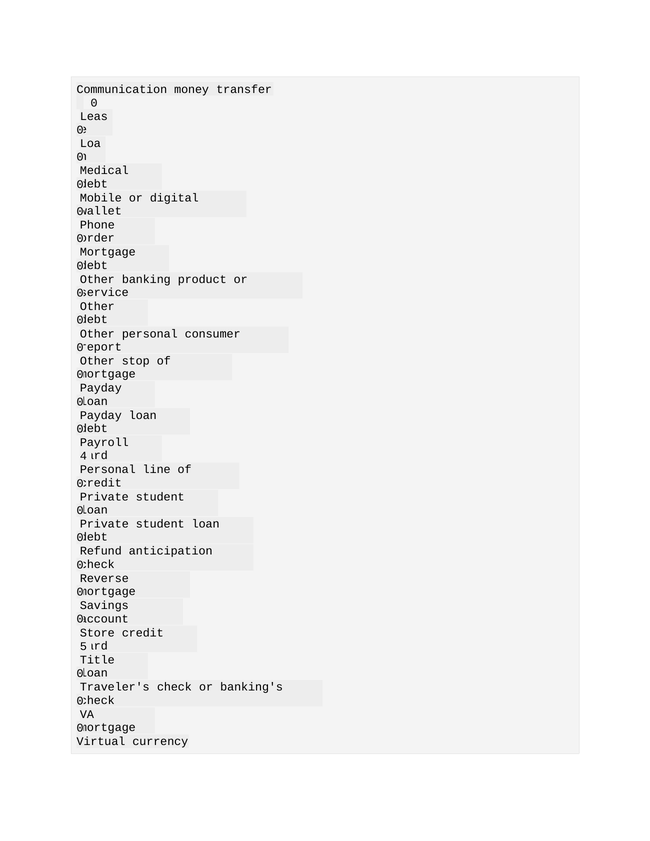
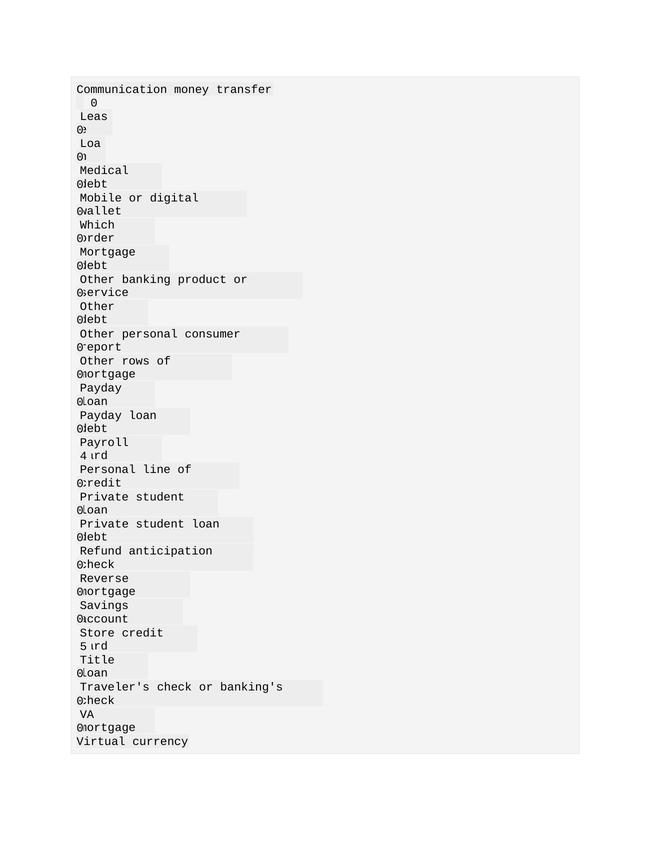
Phone: Phone -> Which (97, 225)
stop: stop -> rows (136, 361)
